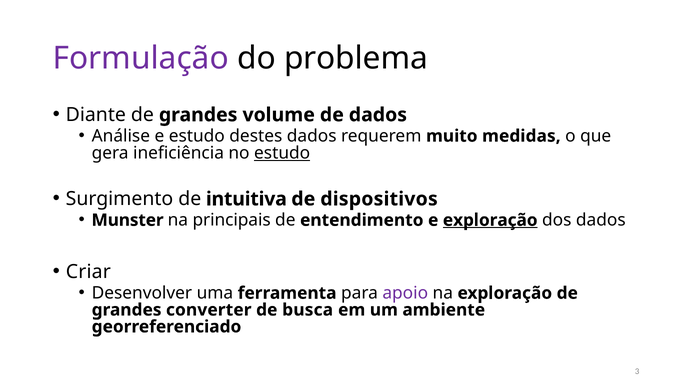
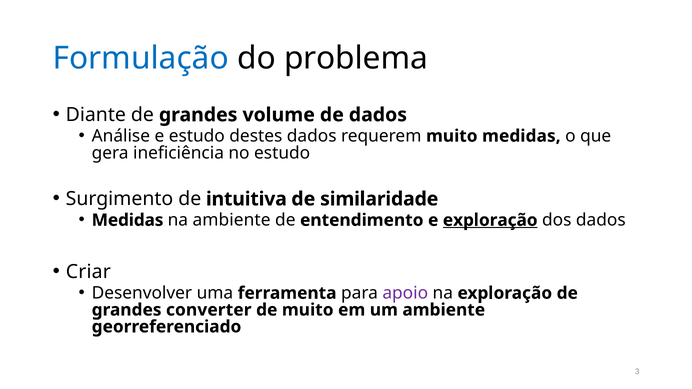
Formulação colour: purple -> blue (141, 58)
estudo underline: present -> none (282, 153)
dispositivos: dispositivos -> similaridade (379, 199)
Munster: Munster -> Medidas (128, 220)
na principais: principais -> ambiente (232, 220)
de busca: busca -> muito (308, 310)
